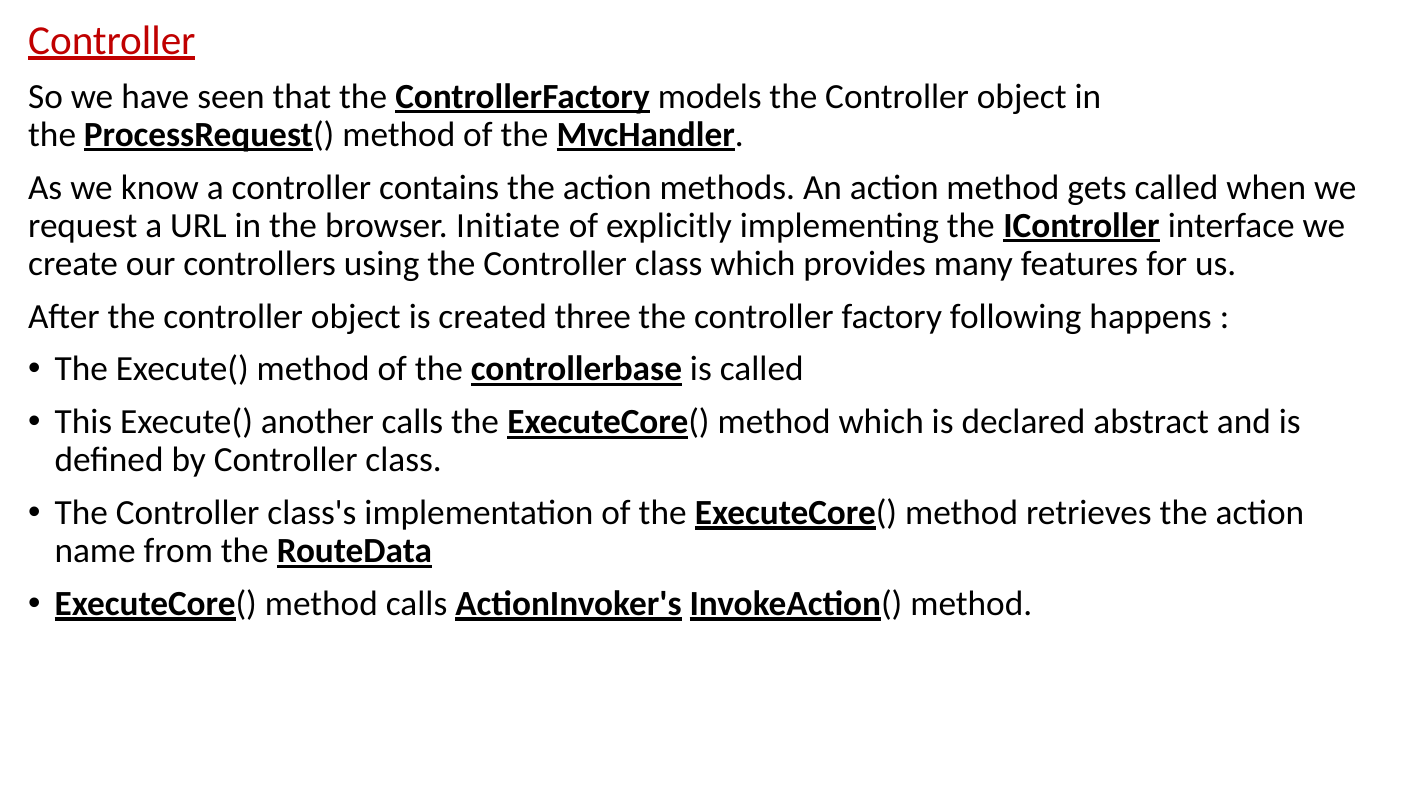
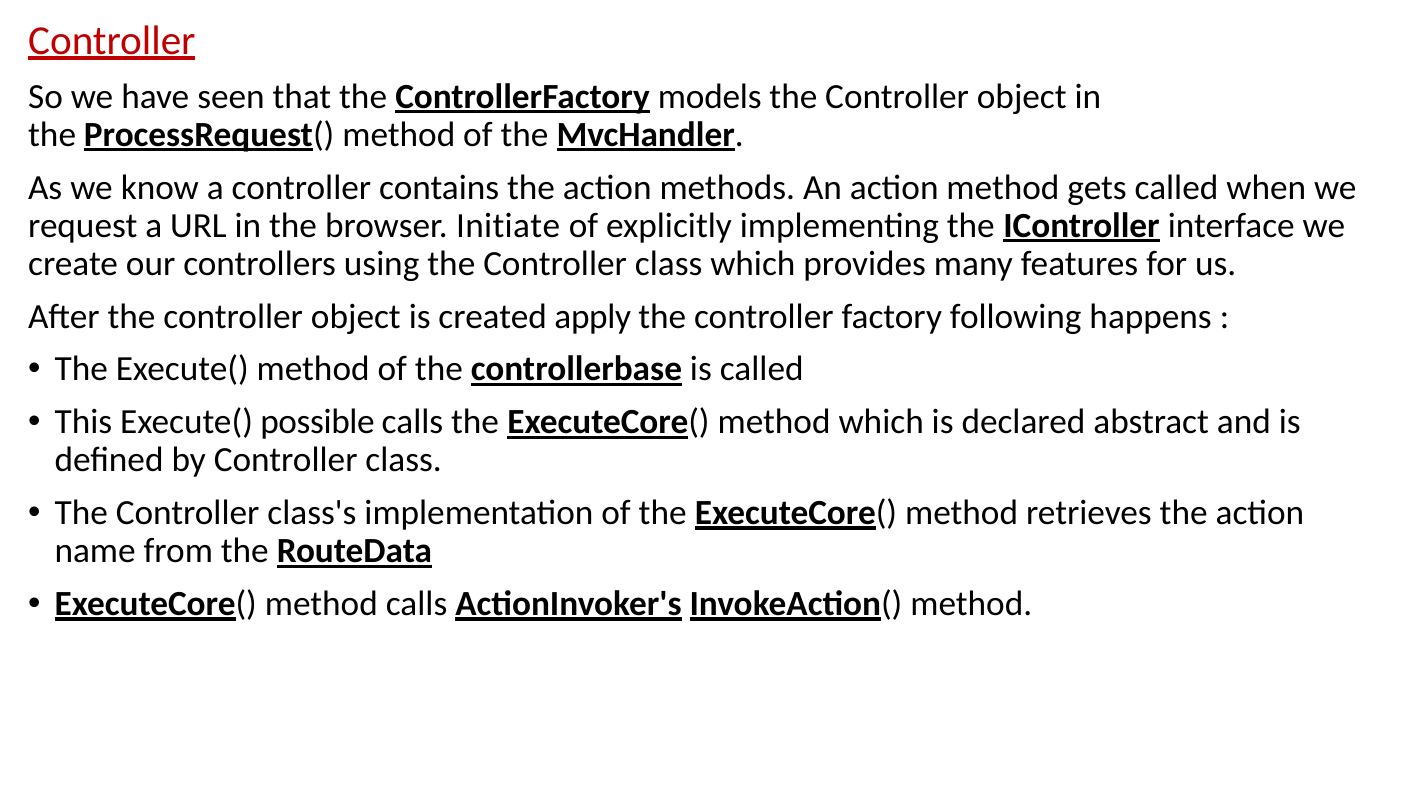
three: three -> apply (593, 316)
another: another -> possible (318, 422)
